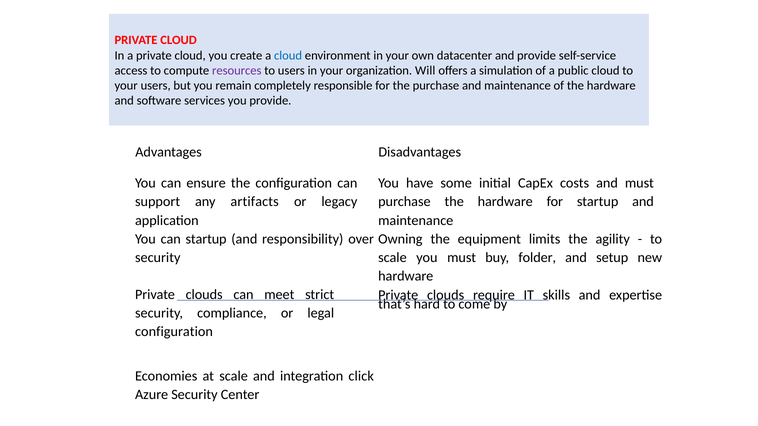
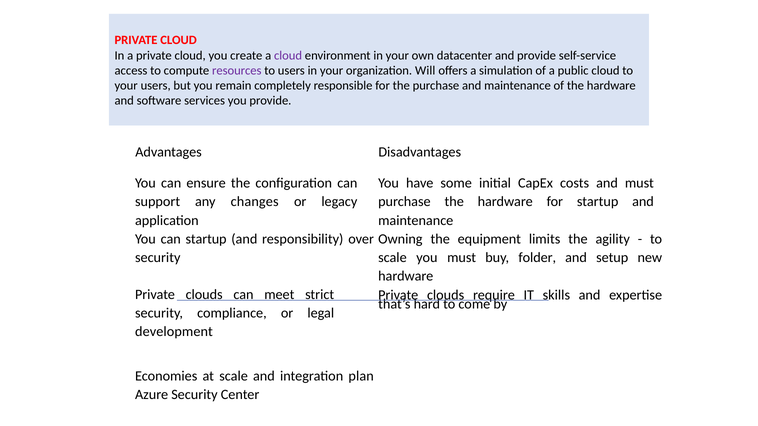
cloud colour: blue -> purple (288, 55)
artifacts: artifacts -> changes (255, 202)
configuration: configuration -> development (174, 332)
click: click -> plan (361, 376)
